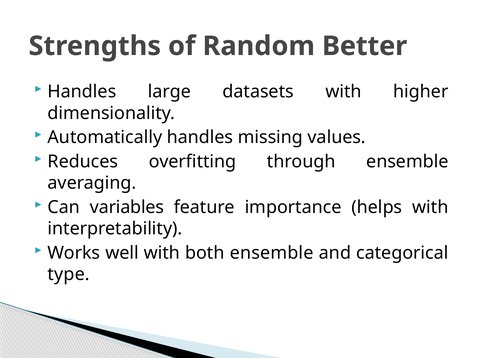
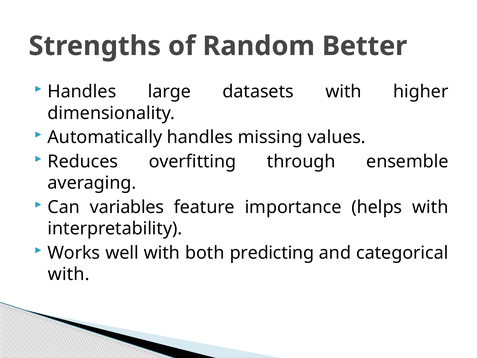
both ensemble: ensemble -> predicting (272, 253)
type: type -> with (69, 274)
